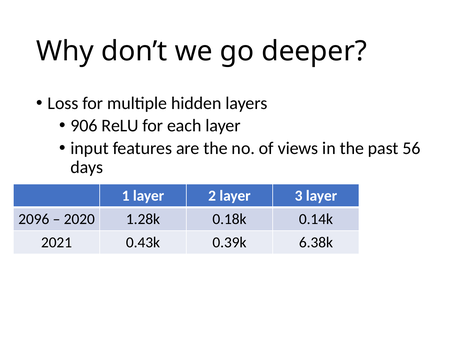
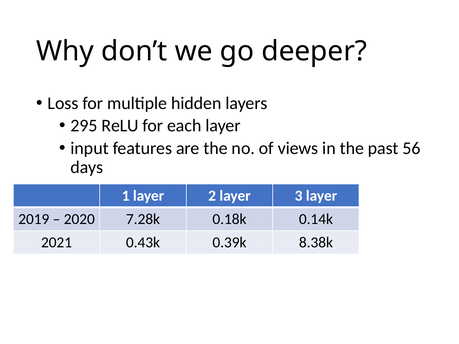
906: 906 -> 295 (84, 126)
2096: 2096 -> 2019 (34, 219)
1.28k: 1.28k -> 7.28k (143, 219)
6.38k: 6.38k -> 8.38k (316, 243)
